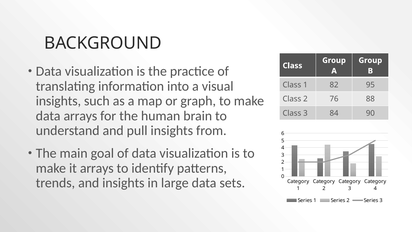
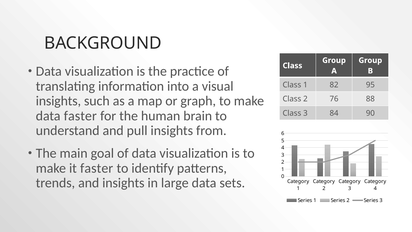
data arrays: arrays -> faster (80, 116)
it arrays: arrays -> faster (97, 168)
